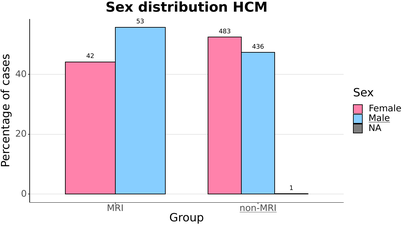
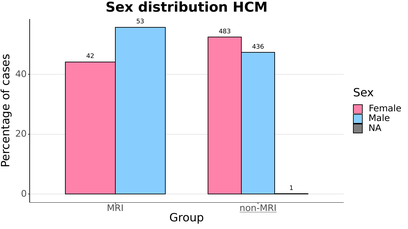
Male underline: present -> none (379, 119)
